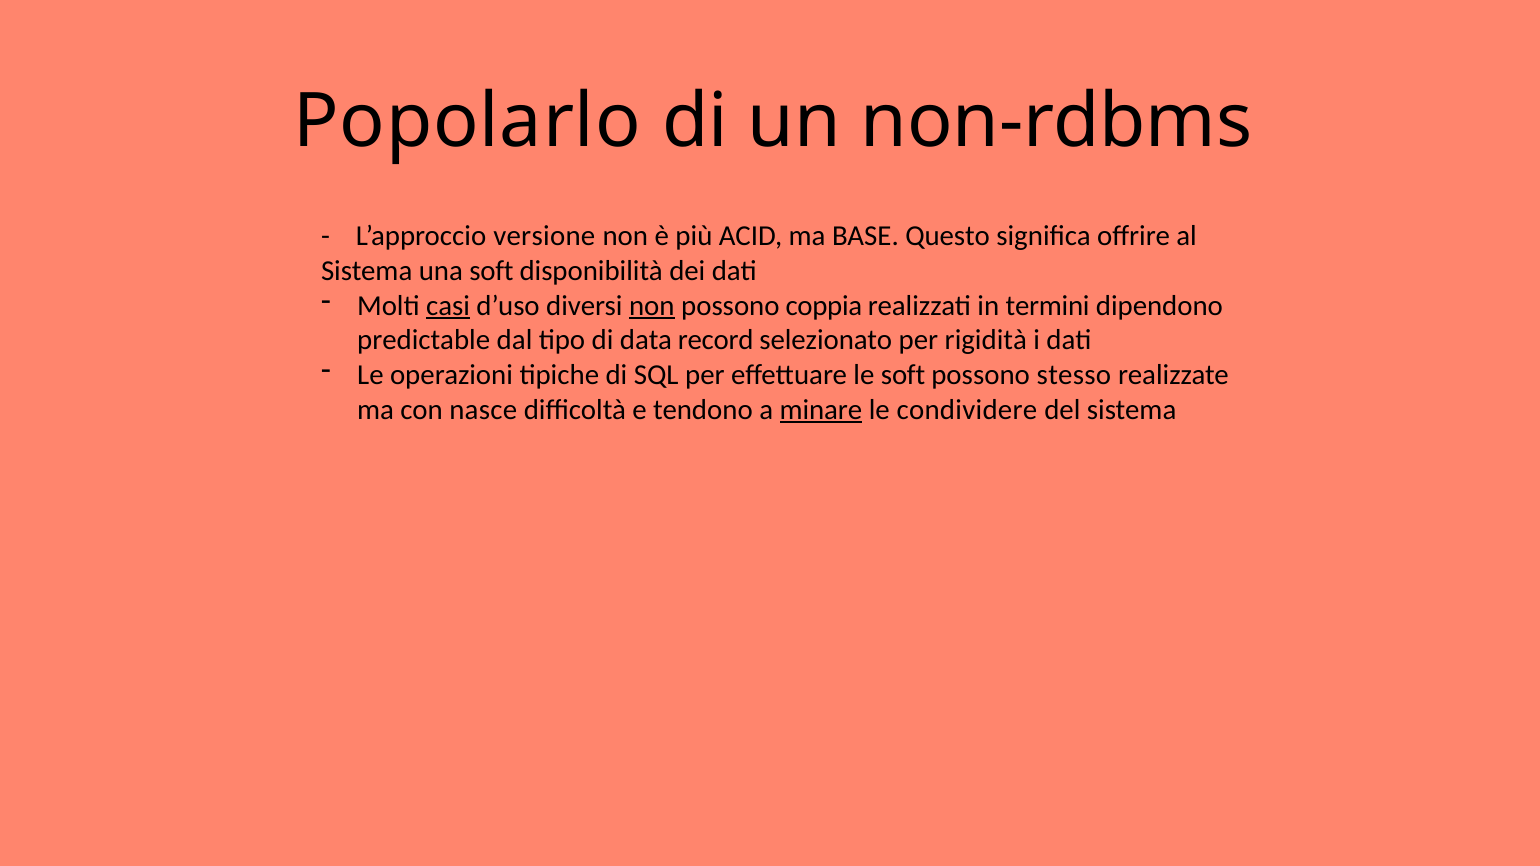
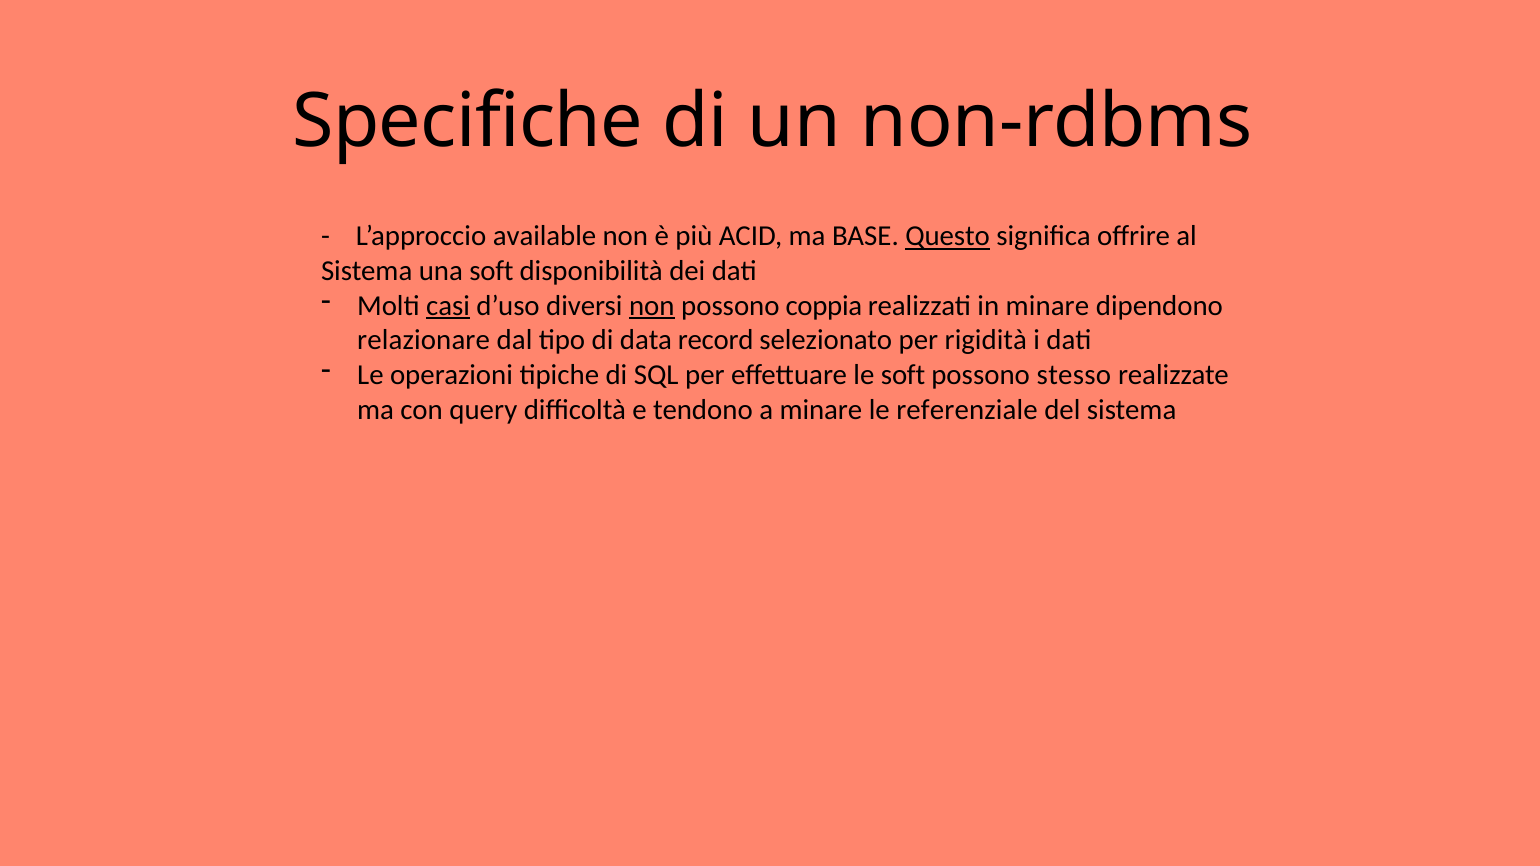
Popolarlo: Popolarlo -> Specifiche (468, 122)
versione: versione -> available (544, 237)
Questo underline: none -> present (948, 237)
in termini: termini -> minare (1047, 306)
predictable: predictable -> relazionare (424, 340)
nasce: nasce -> query (483, 410)
minare underline: present -> none (821, 410)
condividere: condividere -> referenziale (967, 410)
